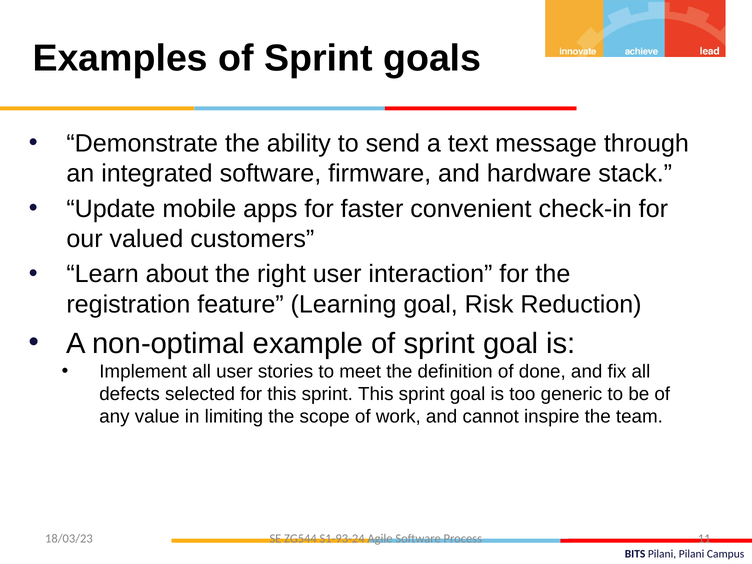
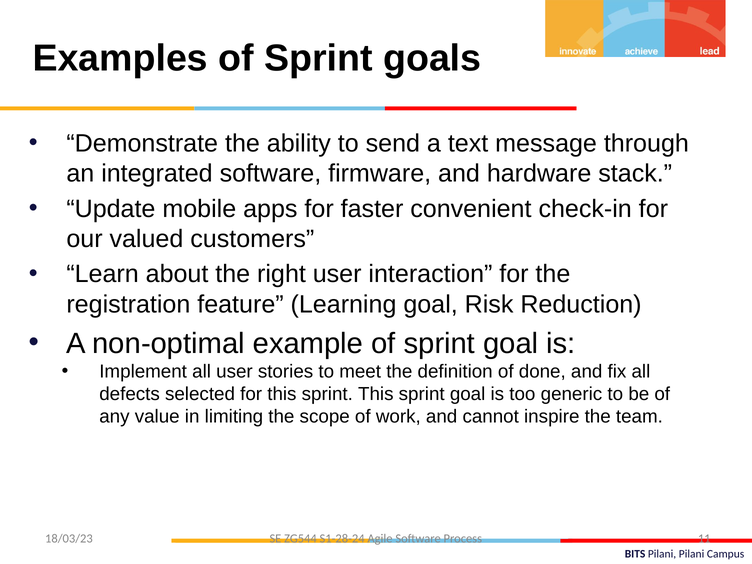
S1-93-24: S1-93-24 -> S1-28-24 (342, 539)
